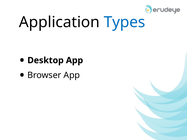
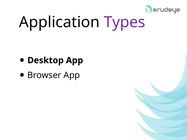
Types colour: blue -> purple (124, 22)
